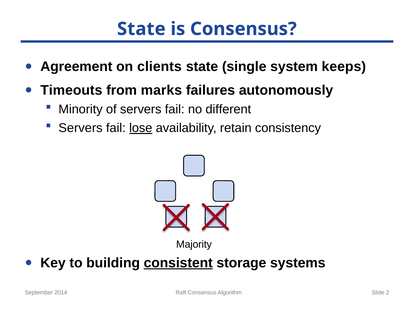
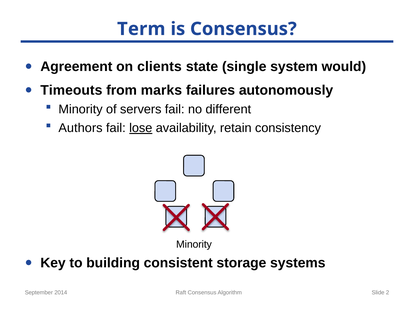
State: State -> Term (141, 29)
keeps: keeps -> would (344, 67)
Servers: Servers -> Authors (81, 128)
Majority: Majority -> Minority (194, 244)
consistent underline: present -> none (178, 262)
